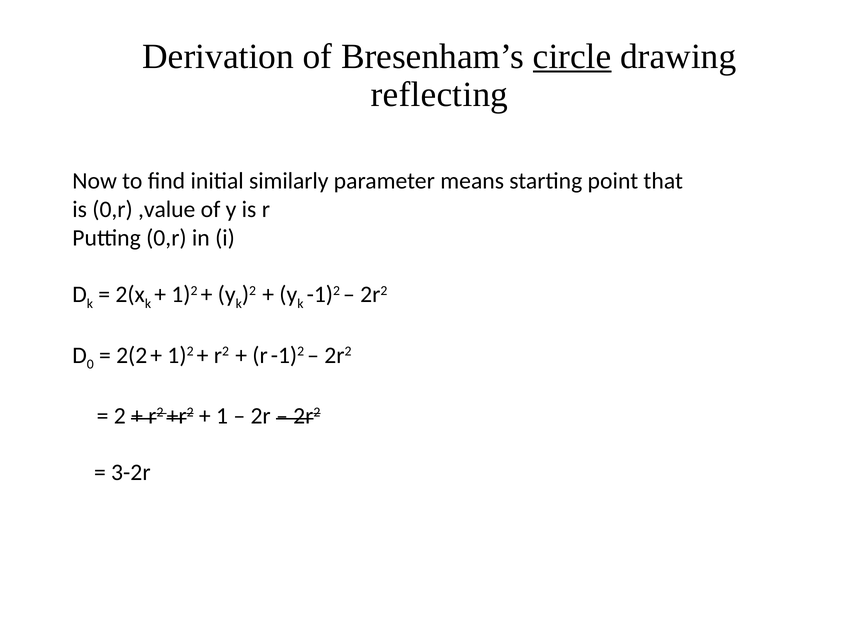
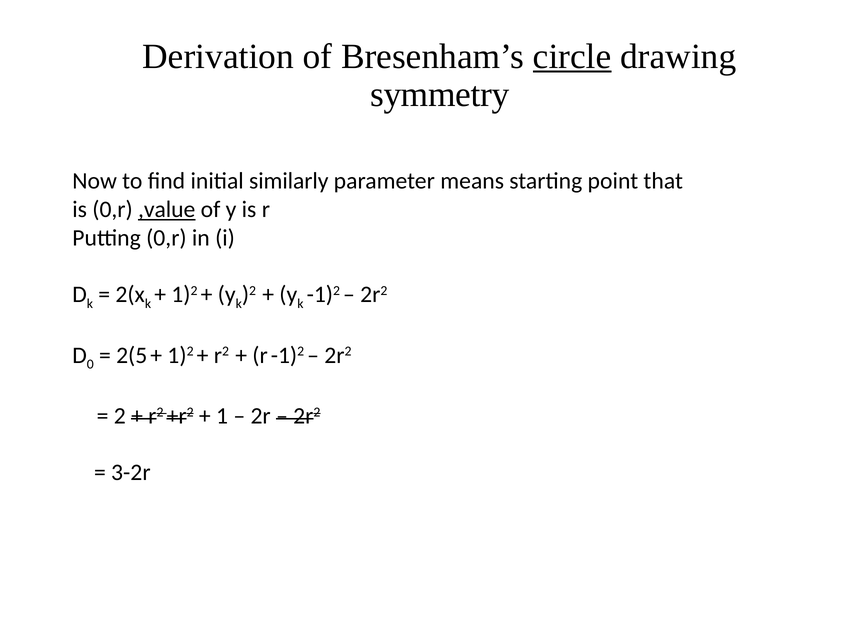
reflecting: reflecting -> symmetry (440, 95)
,value underline: none -> present (167, 210)
2(2: 2(2 -> 2(5 (132, 355)
